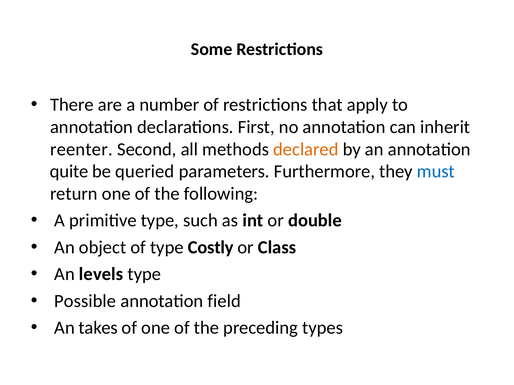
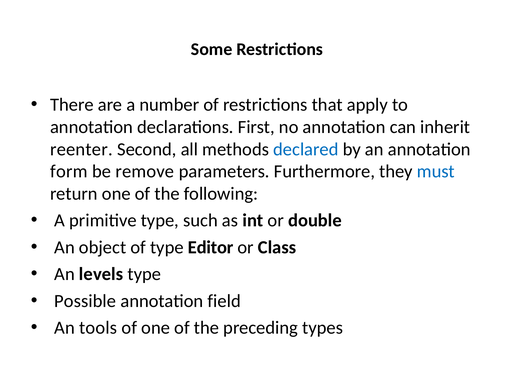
declared colour: orange -> blue (306, 149)
quite: quite -> form (69, 172)
queried: queried -> remove (145, 172)
Costly: Costly -> Editor (211, 248)
takes: takes -> tools (98, 328)
